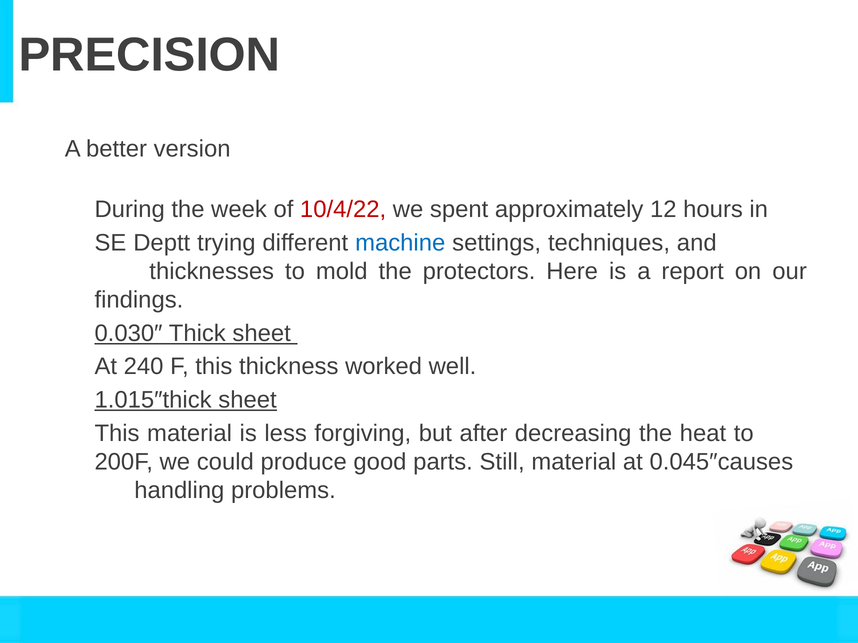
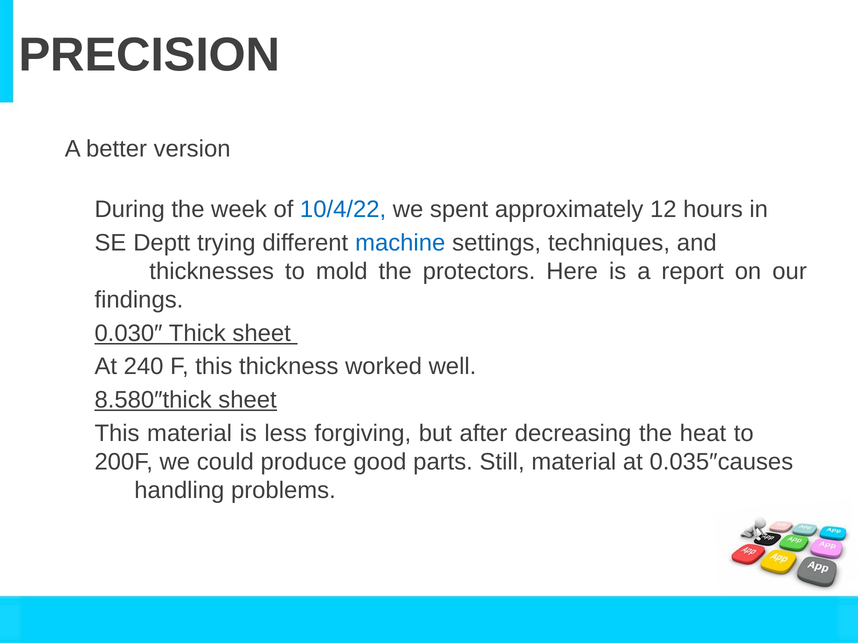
10/4/22 colour: red -> blue (343, 210)
1.015″thick: 1.015″thick -> 8.580″thick (153, 400)
0.045″causes: 0.045″causes -> 0.035″causes (721, 462)
